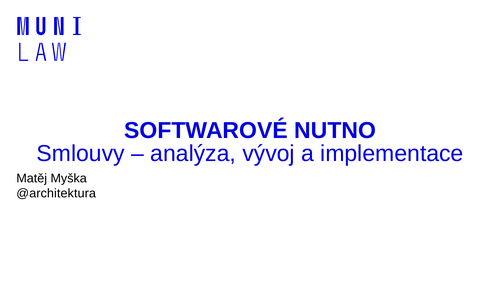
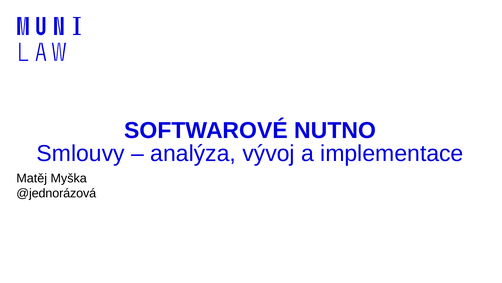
@architektura: @architektura -> @jednorázová (56, 193)
